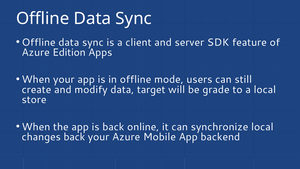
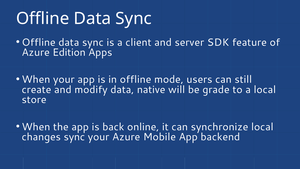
target: target -> native (151, 89)
changes back: back -> sync (74, 137)
